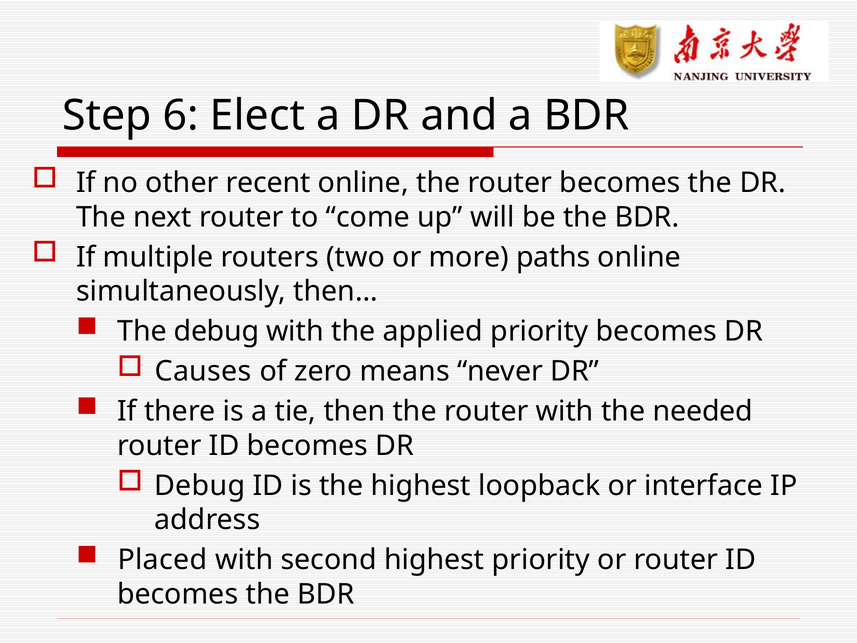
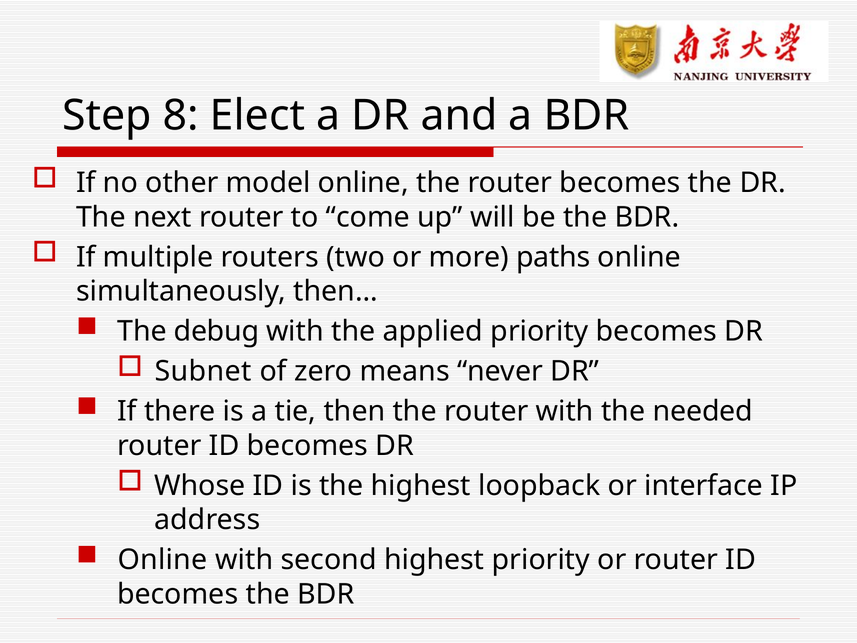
6: 6 -> 8 (181, 116)
recent: recent -> model (268, 183)
Causes: Causes -> Subnet (203, 371)
Debug: Debug -> Whose (200, 486)
Placed: Placed -> Online (162, 560)
